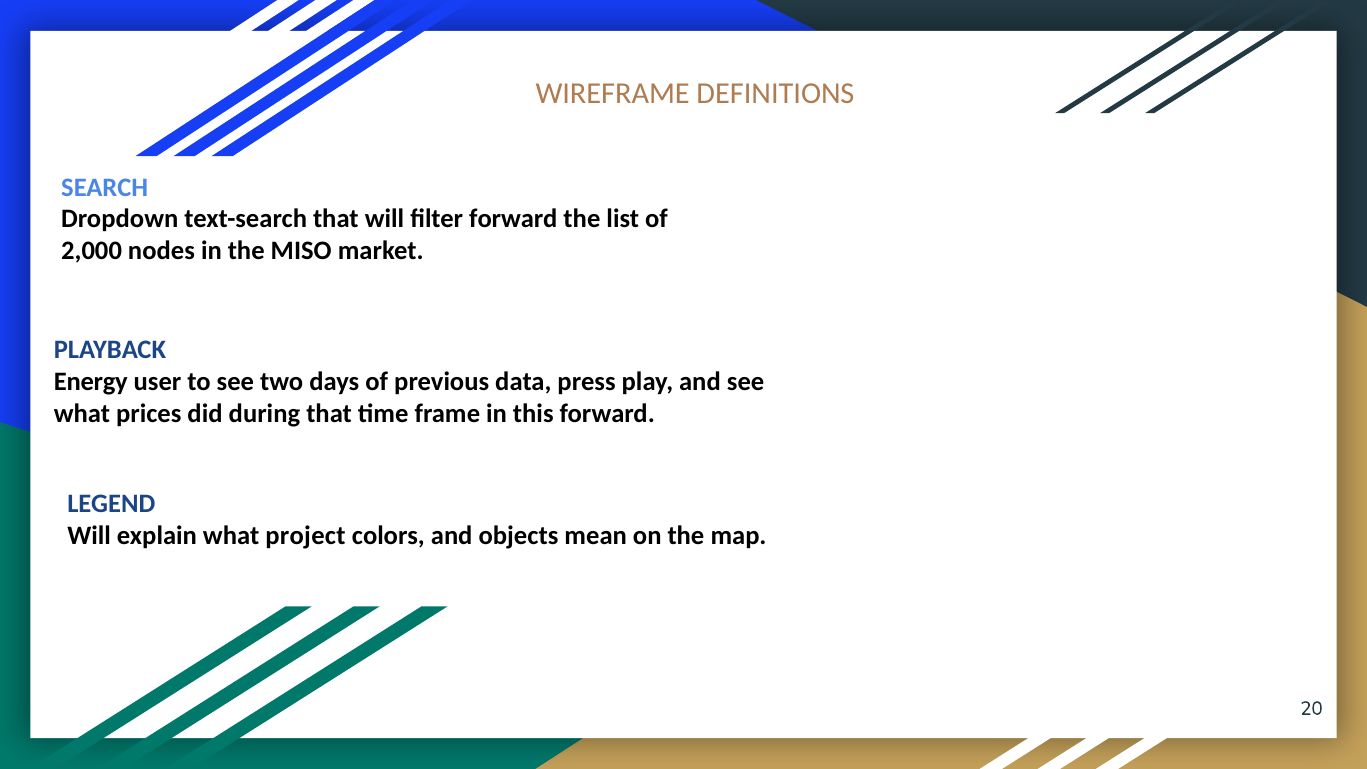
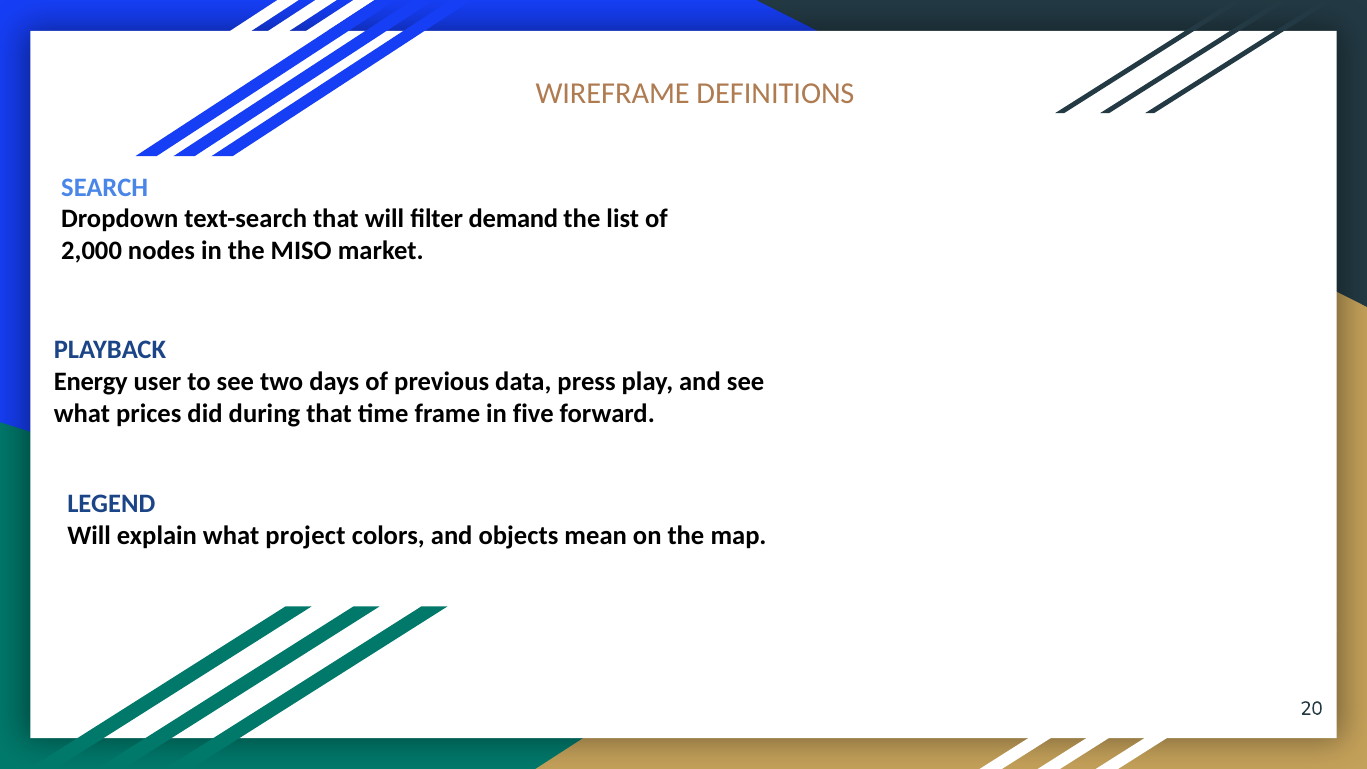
filter forward: forward -> demand (513, 219)
this: this -> five (533, 413)
